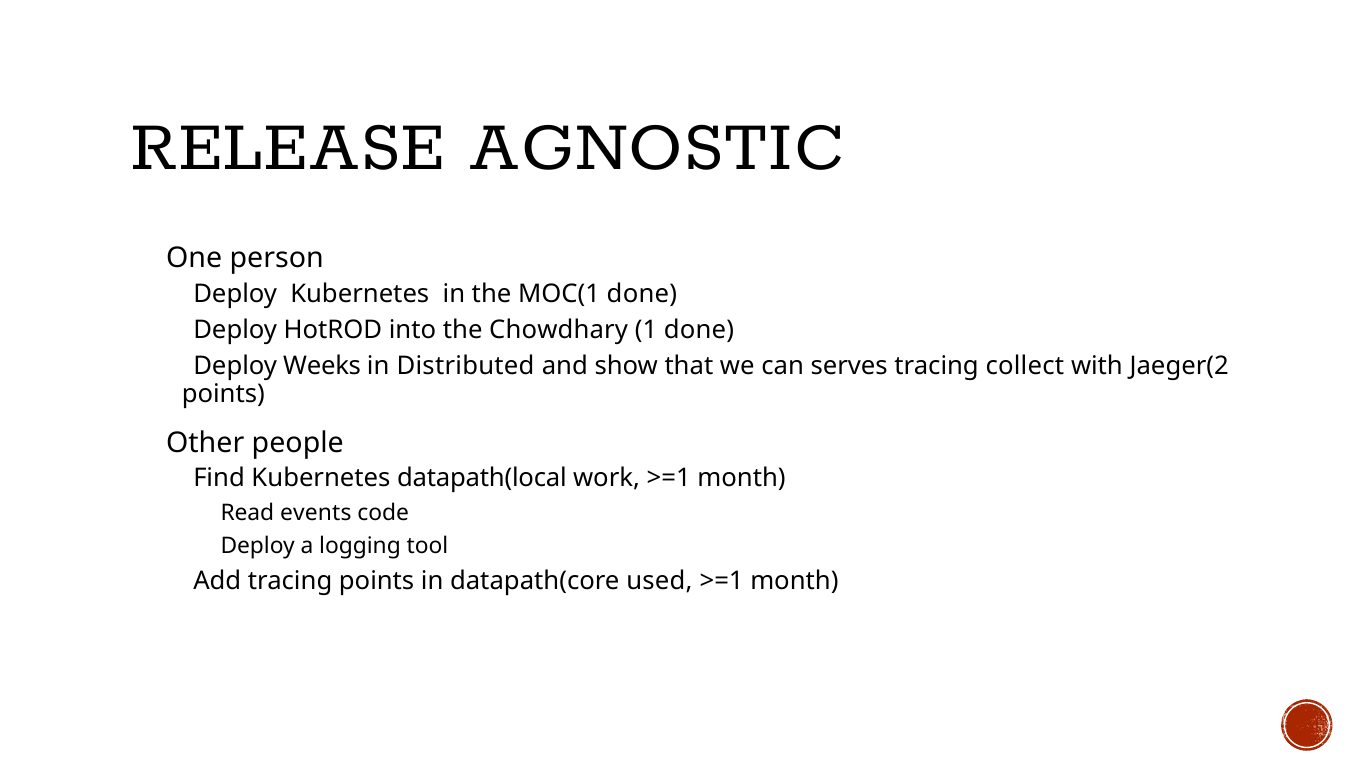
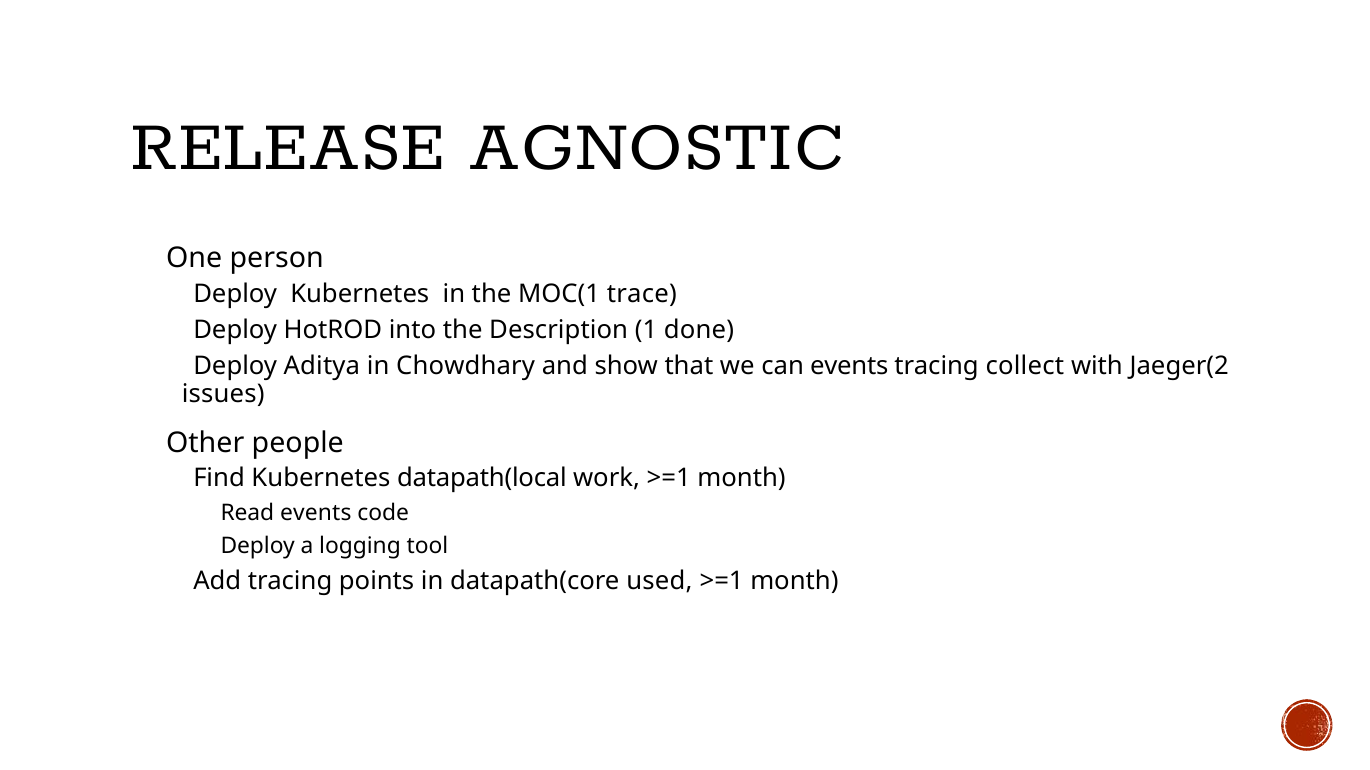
MOC(1 done: done -> trace (642, 294)
Chowdhary: Chowdhary -> Description (559, 330)
Weeks: Weeks -> Aditya (322, 366)
Distributed: Distributed -> Chowdhary (466, 366)
can serves: serves -> events (849, 366)
points: points -> issues (223, 394)
